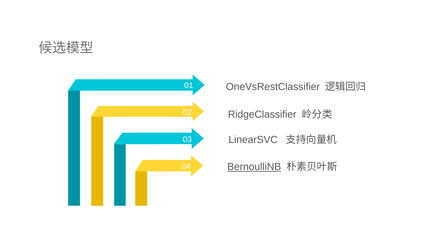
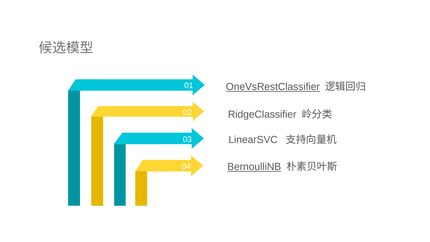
OneVsRestClassifier underline: none -> present (273, 87)
